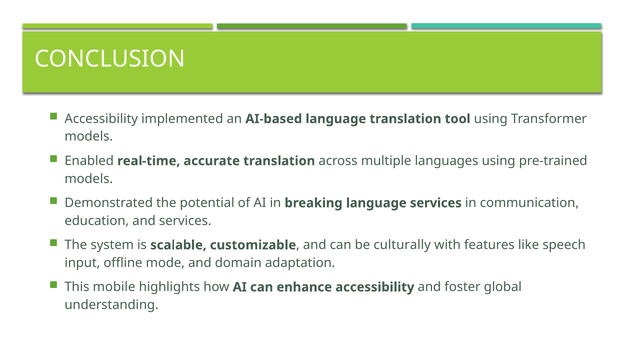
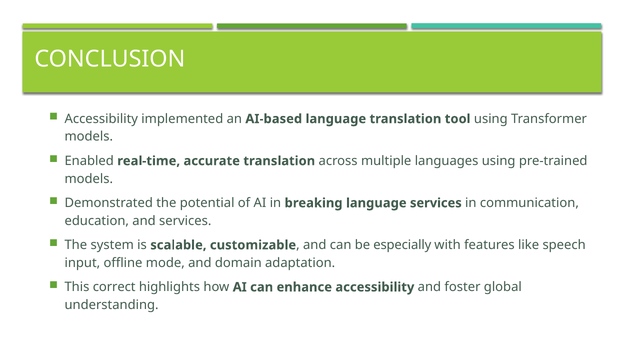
culturally: culturally -> especially (402, 245)
mobile: mobile -> correct (114, 287)
